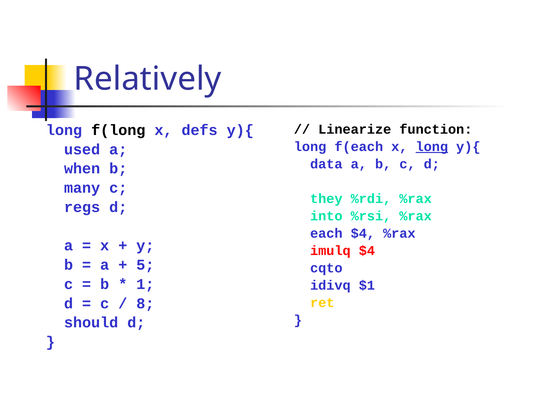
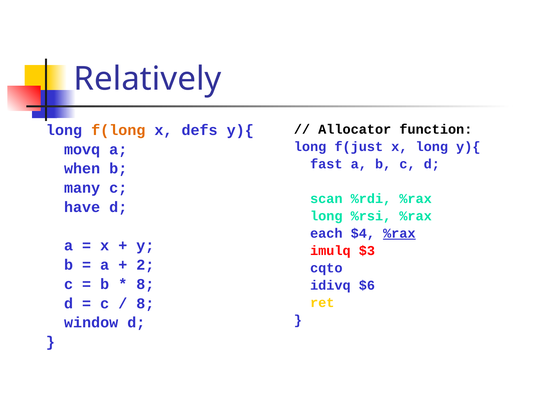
Linearize: Linearize -> Allocator (355, 129)
f(long colour: black -> orange (118, 130)
f(each: f(each -> f(just (359, 147)
long underline: present -> none (432, 147)
used: used -> movq (82, 149)
data: data -> fast (326, 164)
they: they -> scan (326, 199)
regs: regs -> have (82, 207)
into: into -> long (326, 216)
%rax underline: none -> present (399, 233)
imulq $4: $4 -> $3 (367, 250)
5: 5 -> 2 (145, 265)
1: 1 -> 8 (145, 284)
$1: $1 -> $6 (367, 285)
should: should -> window (91, 322)
